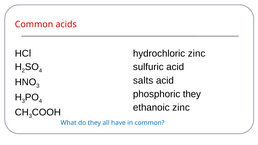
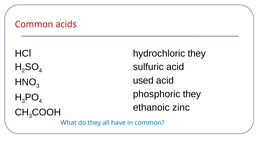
hydrochloric zinc: zinc -> they (197, 53)
salts: salts -> used (143, 81)
